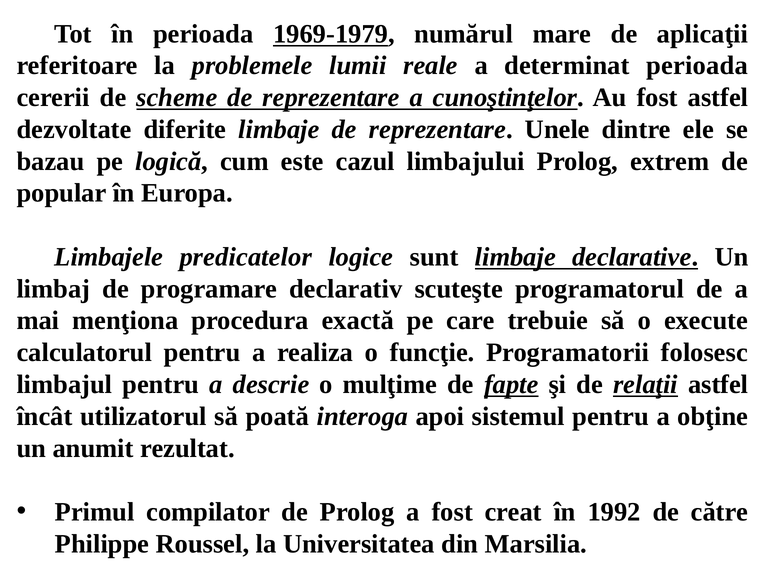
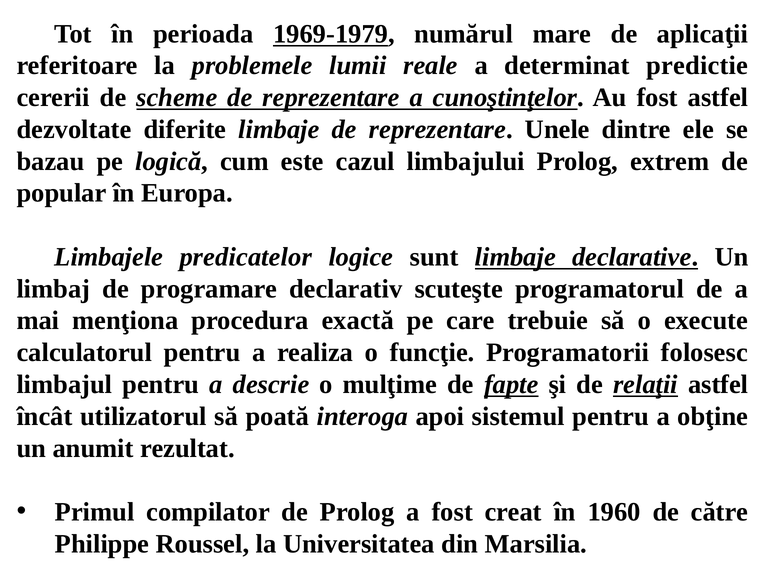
determinat perioada: perioada -> predictie (697, 66)
1992: 1992 -> 1960 (614, 512)
